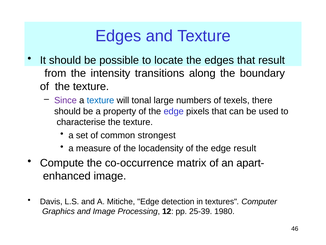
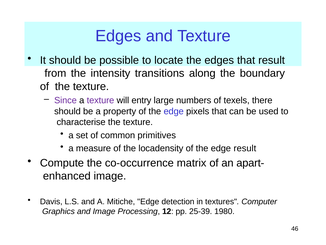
texture colour: blue -> purple (100, 100)
tonal: tonal -> entry (141, 100)
strongest: strongest -> primitives (157, 135)
